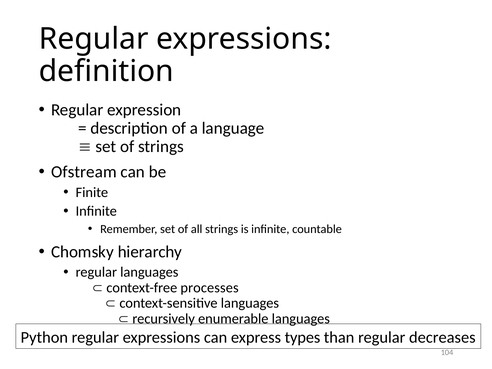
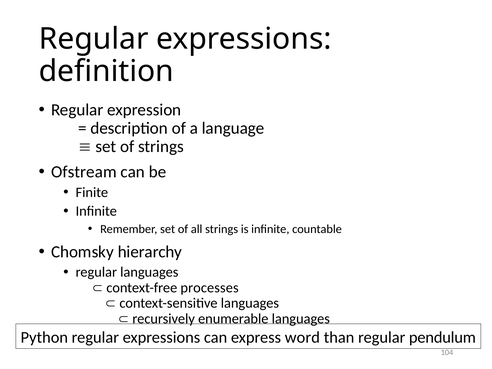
types: types -> word (302, 337)
decreases: decreases -> pendulum (442, 337)
